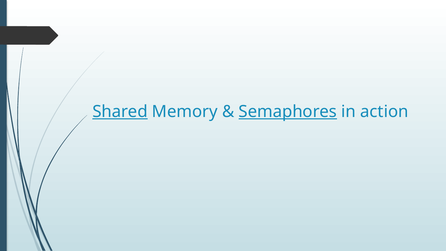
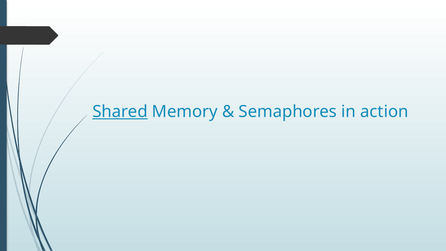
Semaphores underline: present -> none (288, 112)
